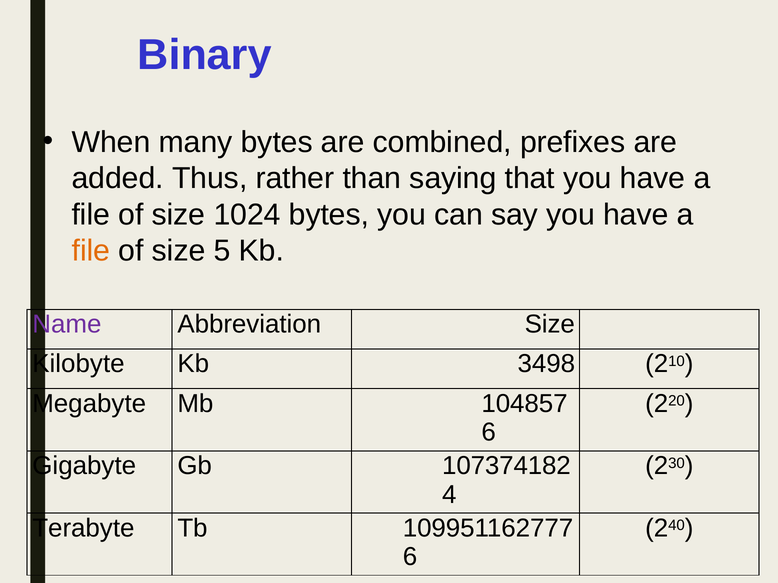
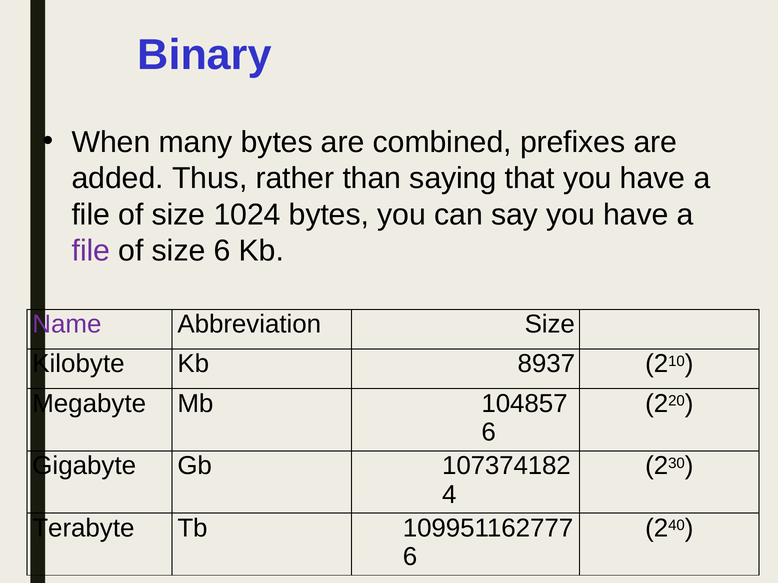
file colour: orange -> purple (91, 251)
size 5: 5 -> 6 (222, 251)
3498: 3498 -> 8937 (546, 364)
